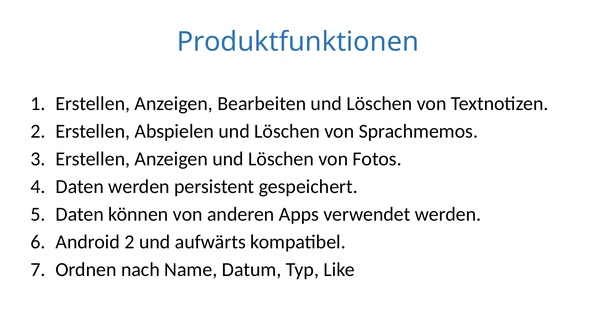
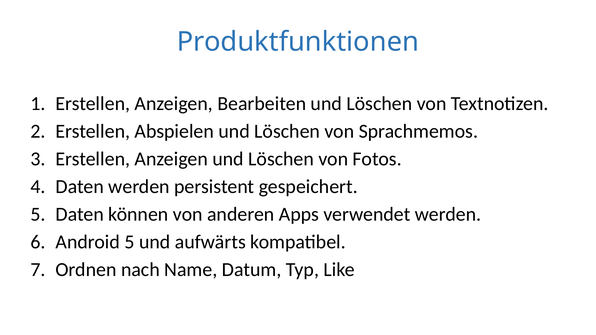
Android 2: 2 -> 5 (130, 242)
